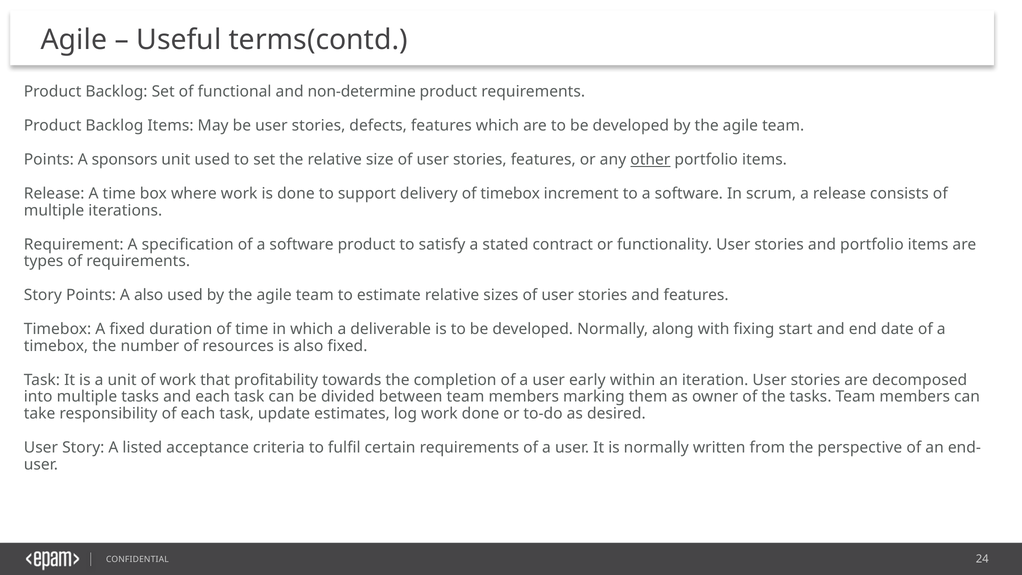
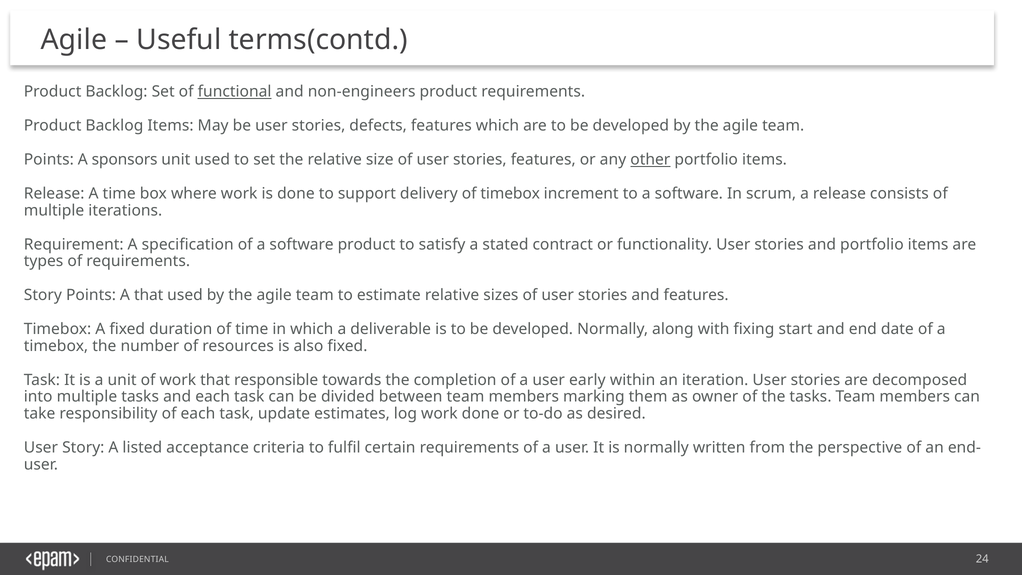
functional underline: none -> present (235, 92)
non-determine: non-determine -> non-engineers (362, 92)
A also: also -> that (149, 295)
profitability: profitability -> responsible (276, 380)
